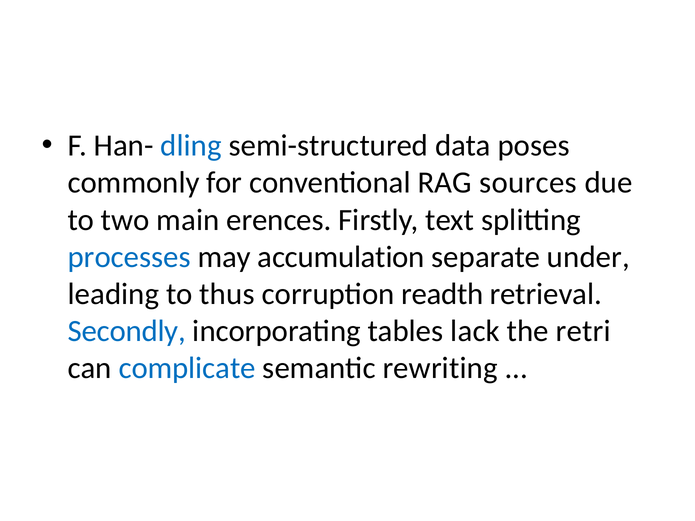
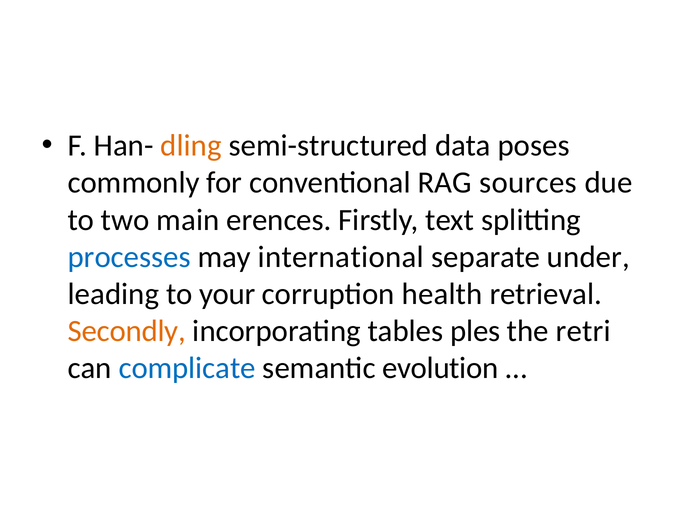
dling colour: blue -> orange (191, 146)
accumulation: accumulation -> international (341, 257)
thus: thus -> your (227, 294)
readth: readth -> health (442, 294)
Secondly colour: blue -> orange (127, 331)
lack: lack -> ples (475, 331)
rewriting: rewriting -> evolution (440, 368)
